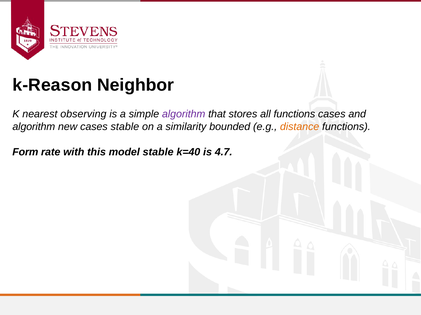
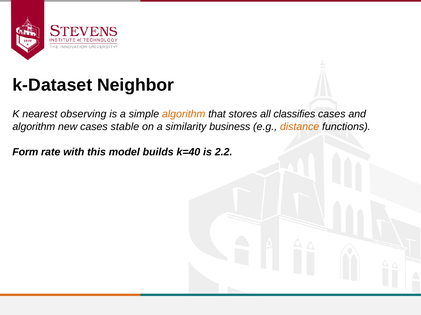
k-Reason: k-Reason -> k-Dataset (52, 85)
algorithm colour: purple -> orange (184, 114)
all functions: functions -> classifies (294, 114)
bounded: bounded -> business (230, 127)
model stable: stable -> builds (158, 152)
4.7: 4.7 -> 2.2 (224, 152)
